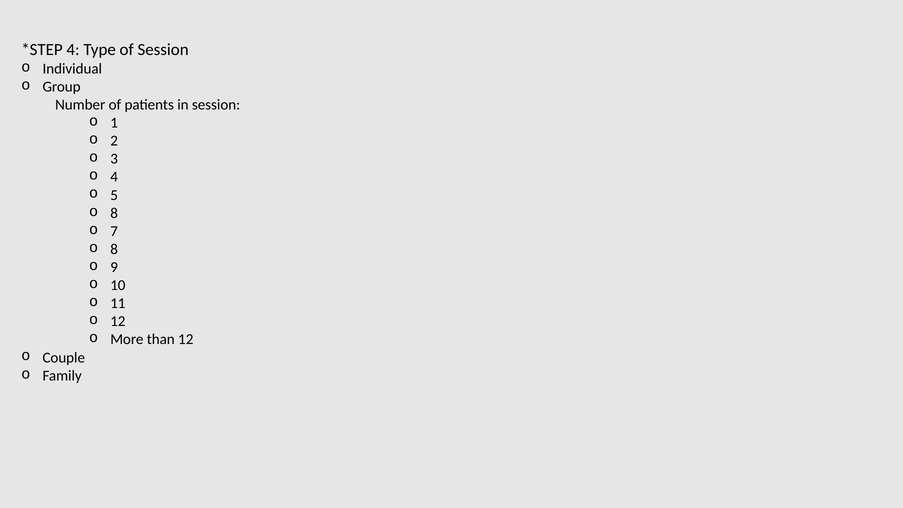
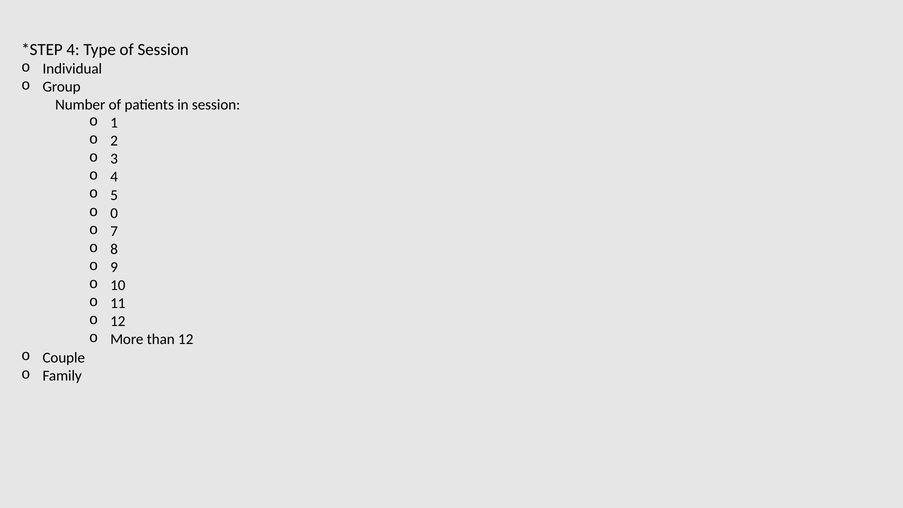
8: 8 -> 0 (114, 213)
